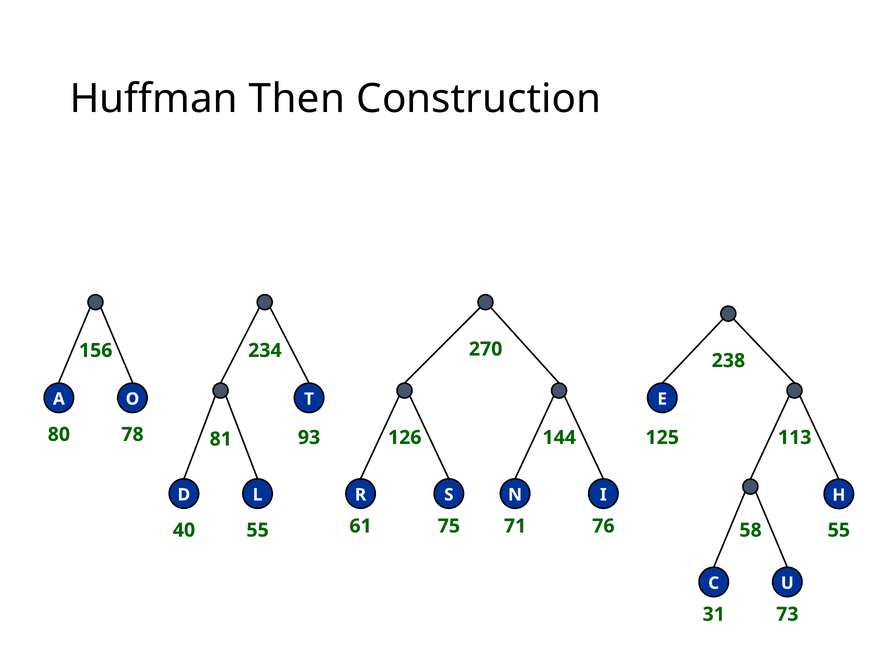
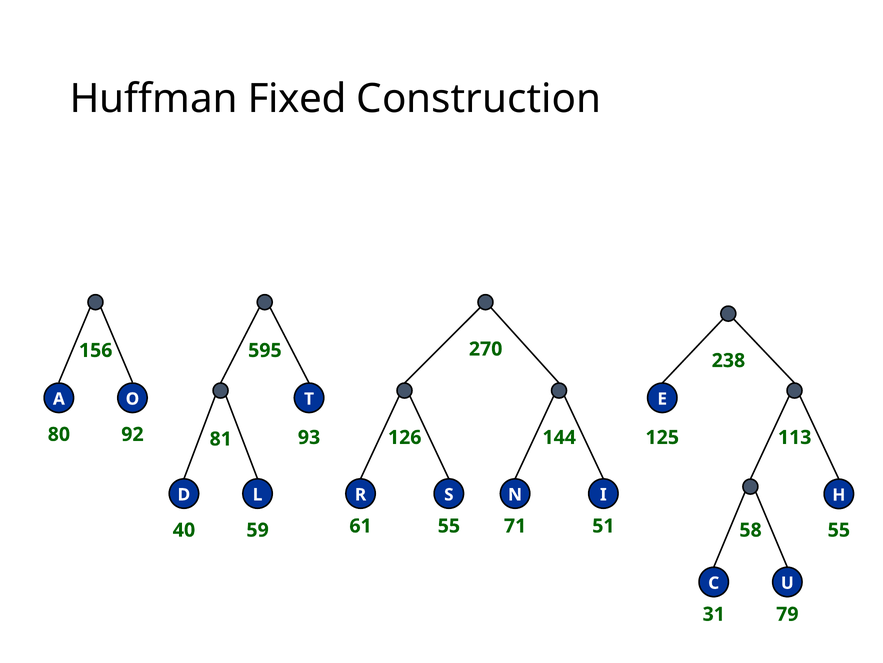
Then: Then -> Fixed (297, 99)
234: 234 -> 595 (265, 350)
78: 78 -> 92 (132, 434)
61 75: 75 -> 55 (449, 525)
76: 76 -> 51 (603, 525)
40 55: 55 -> 59 (258, 530)
73: 73 -> 79 (787, 614)
